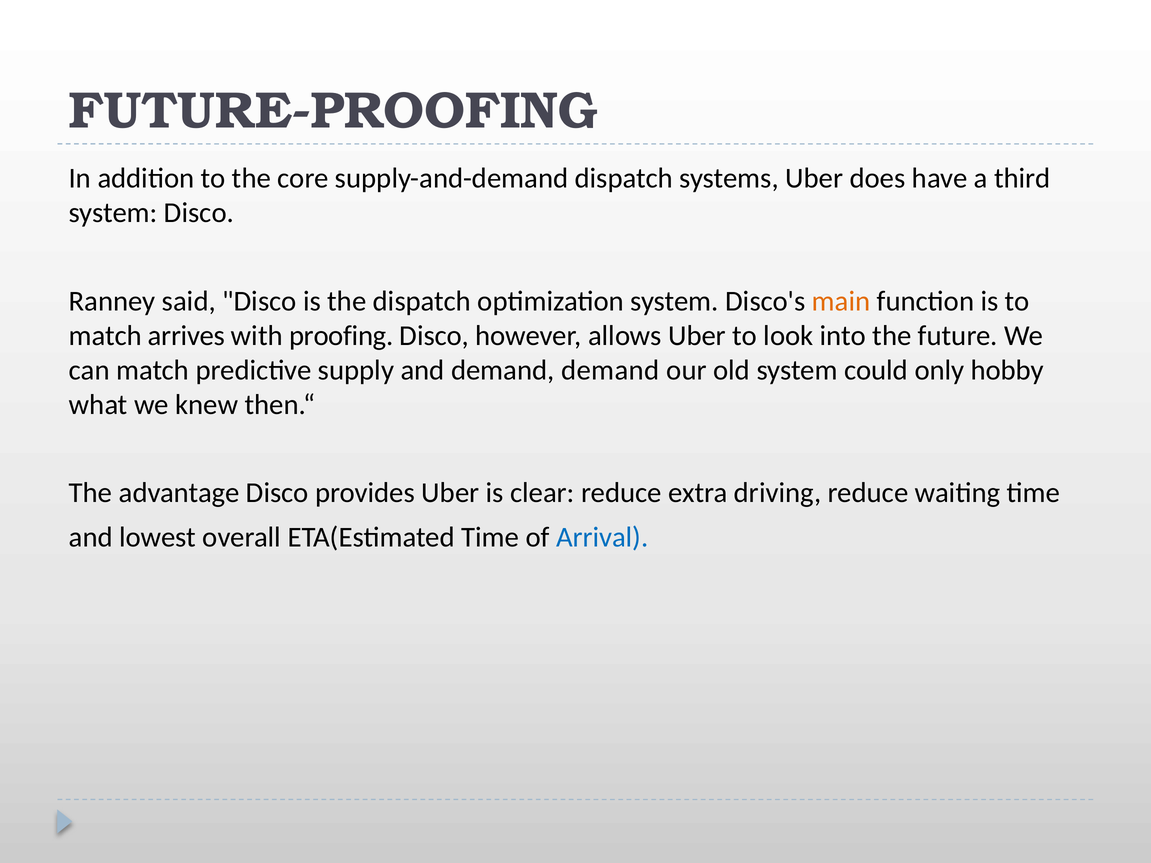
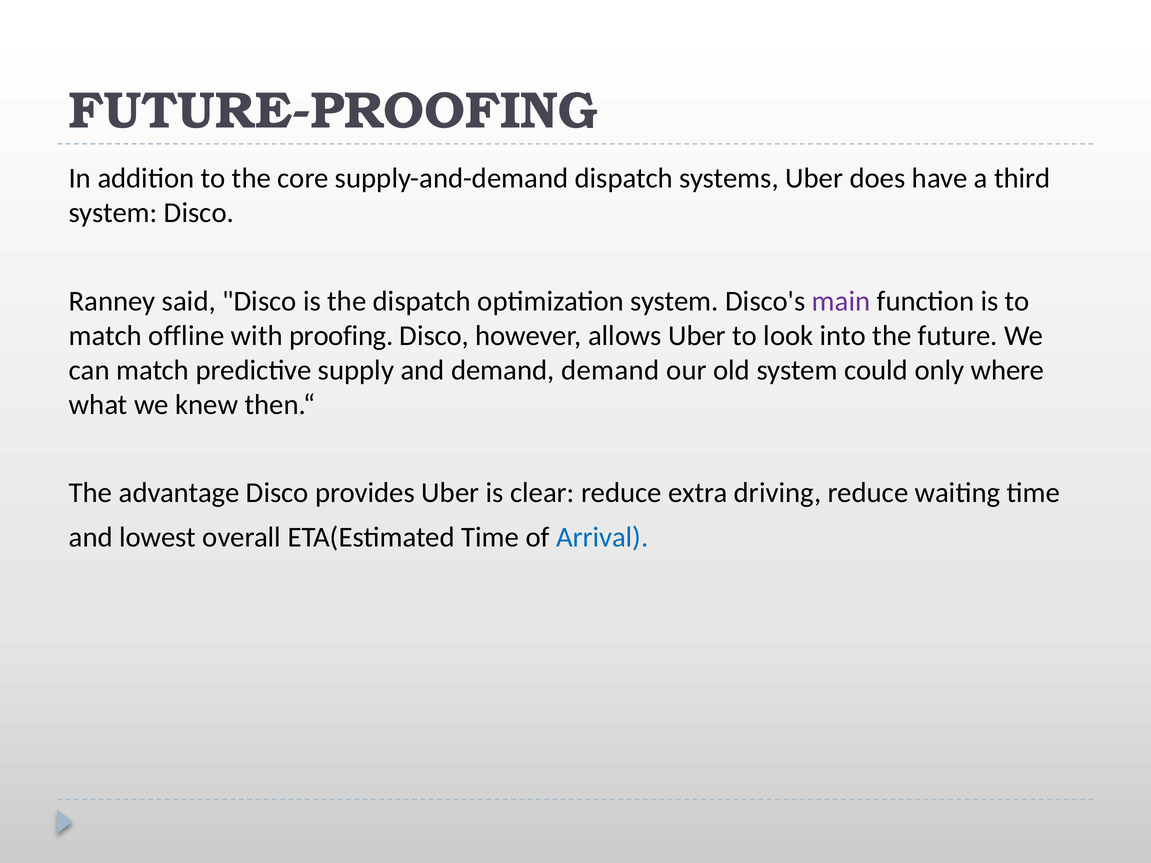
main colour: orange -> purple (841, 301)
arrives: arrives -> offline (186, 336)
hobby: hobby -> where (1007, 370)
